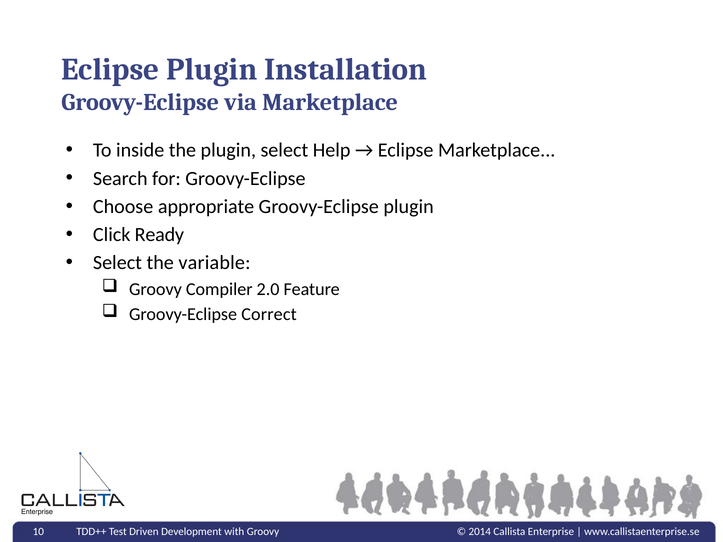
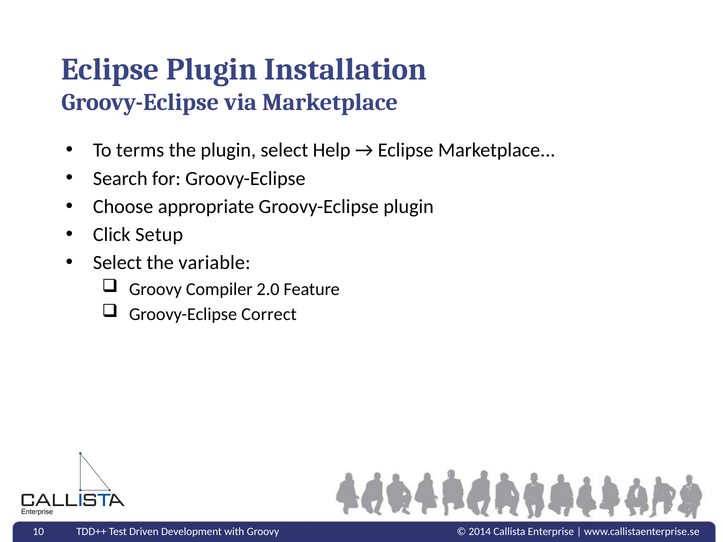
inside: inside -> terms (140, 150)
Ready: Ready -> Setup (159, 235)
